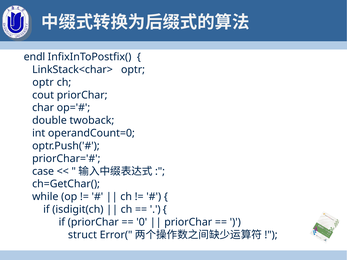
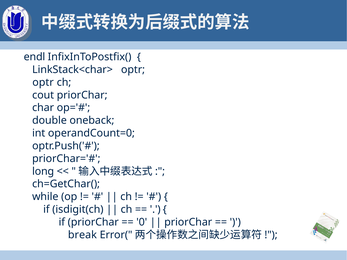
twoback: twoback -> oneback (92, 121)
case: case -> long (43, 171)
struct: struct -> break (82, 235)
